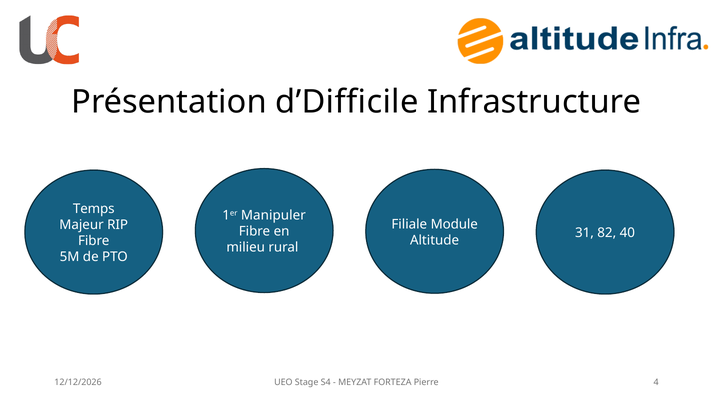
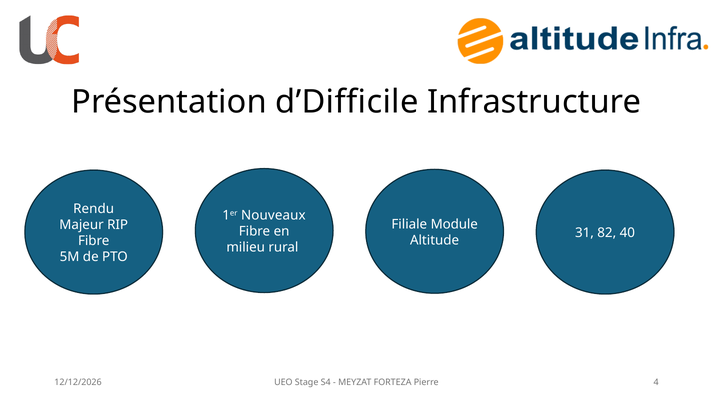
Temps: Temps -> Rendu (94, 209)
Manipuler: Manipuler -> Nouveaux (273, 215)
